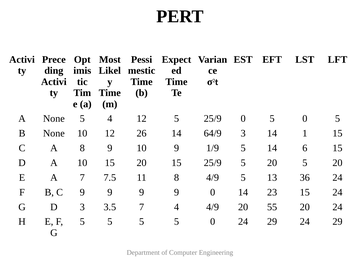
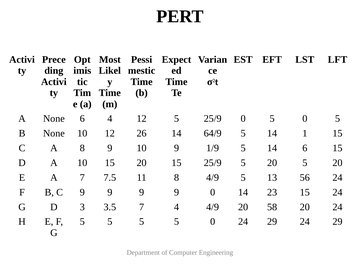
None 5: 5 -> 6 (82, 119)
64/9 3: 3 -> 5 (243, 133)
36: 36 -> 56 (305, 178)
55: 55 -> 58 (272, 207)
